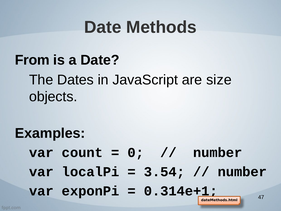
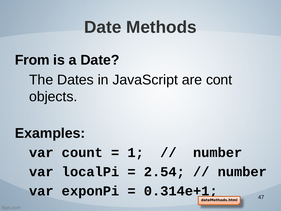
size: size -> cont (219, 80)
0: 0 -> 1 (136, 152)
3.54: 3.54 -> 2.54 (164, 172)
